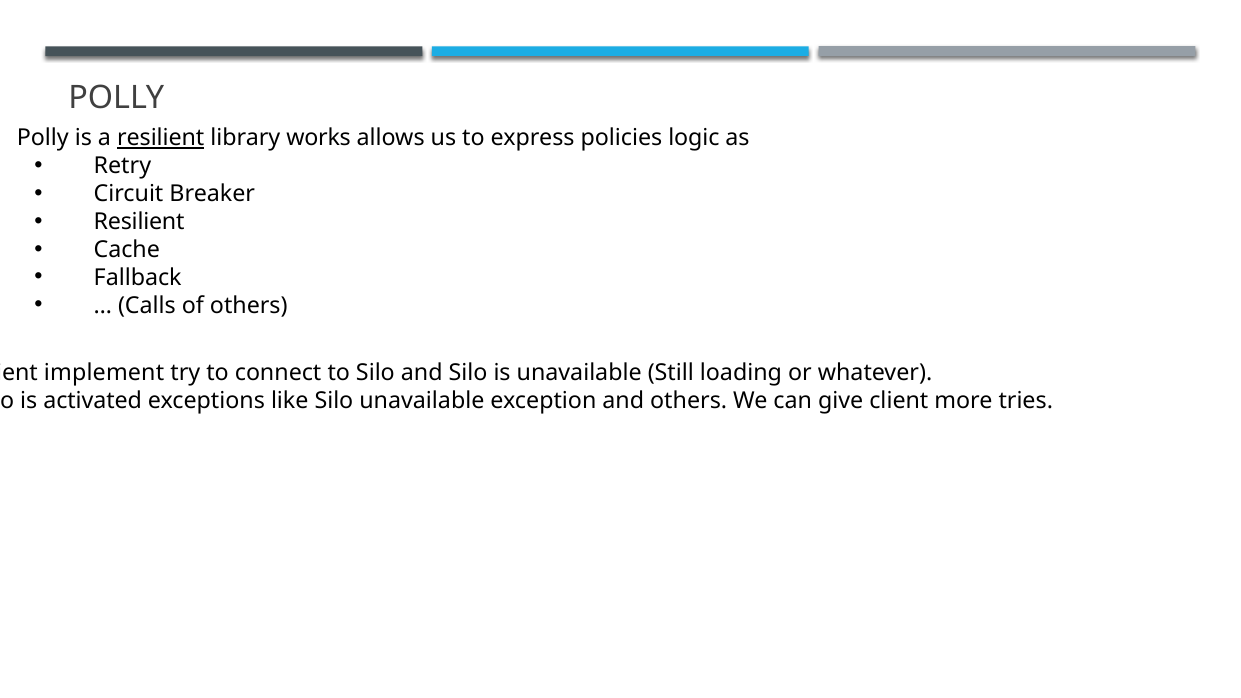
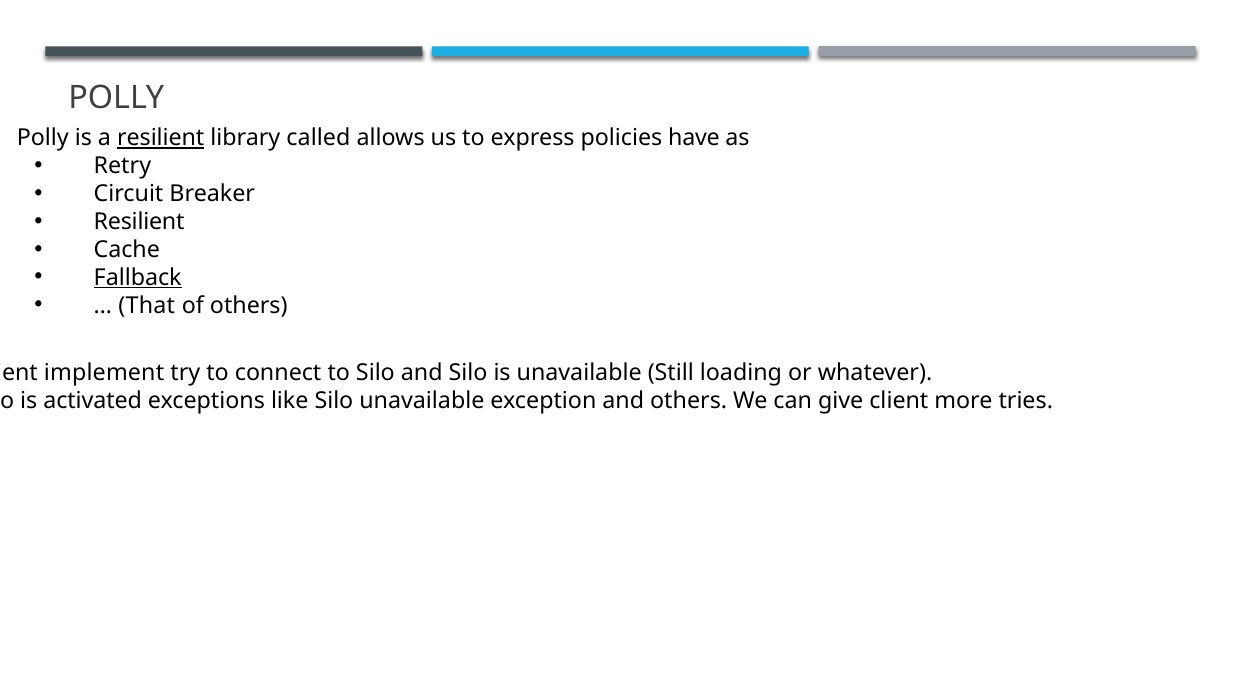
works: works -> called (318, 138)
logic: logic -> have (694, 138)
Fallback underline: none -> present (138, 278)
Calls: Calls -> That (147, 306)
